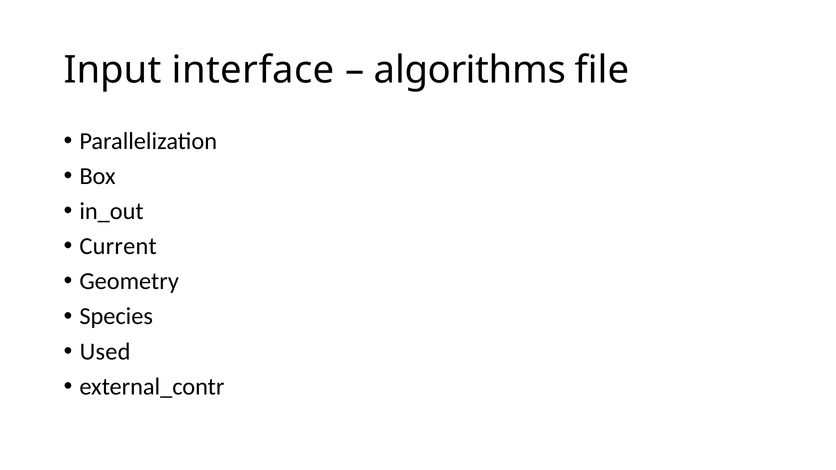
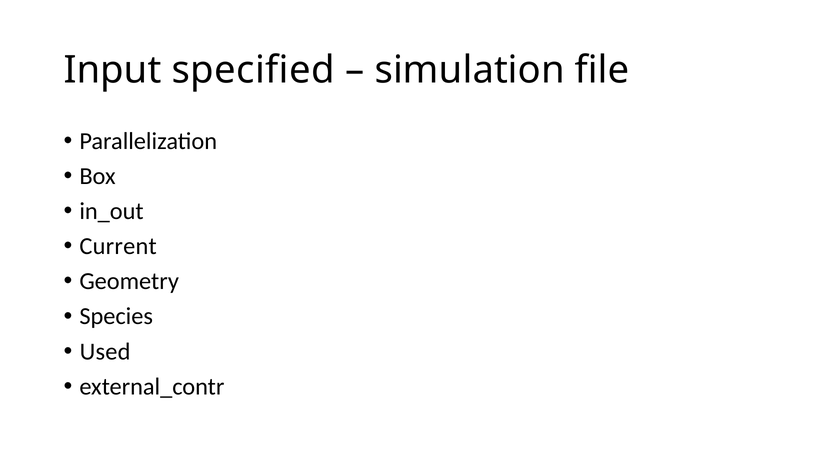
interface: interface -> specified (253, 70)
algorithms: algorithms -> simulation (470, 70)
